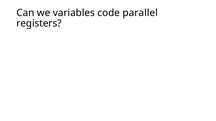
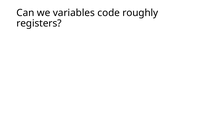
parallel: parallel -> roughly (140, 13)
